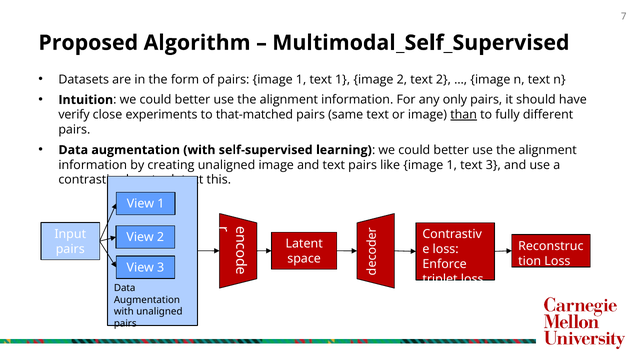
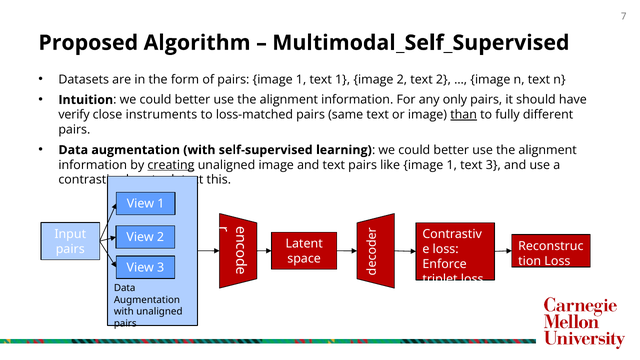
experiments: experiments -> instruments (161, 115)
that-matched: that-matched -> loss-matched (254, 115)
creating underline: none -> present (171, 165)
